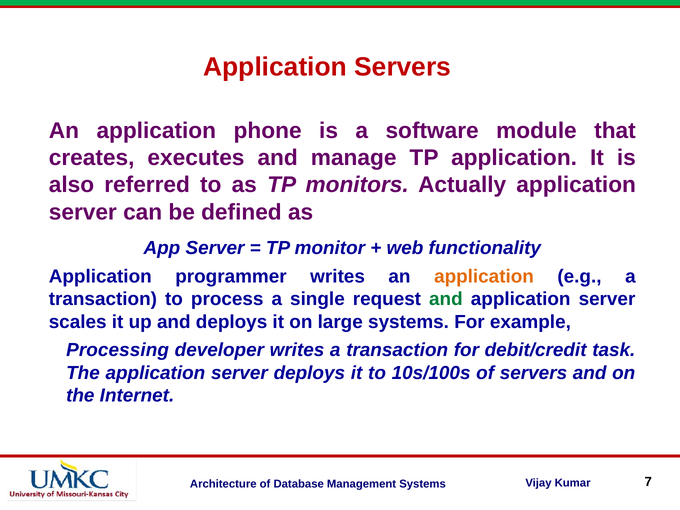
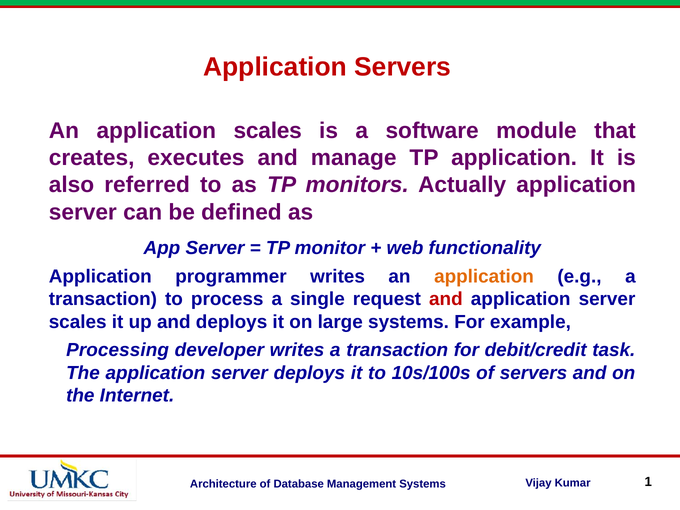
application phone: phone -> scales (268, 131)
and colour: green -> red (446, 299)
7: 7 -> 1 (648, 482)
